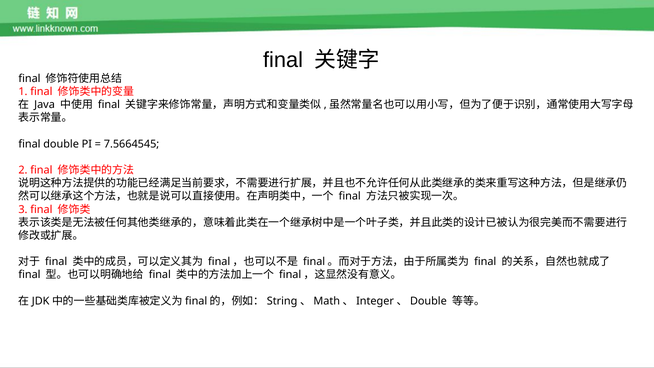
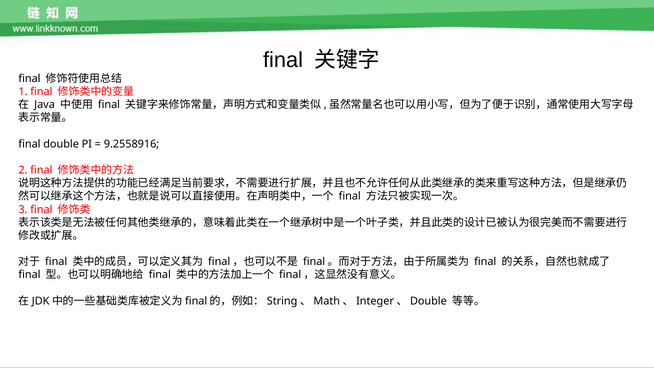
7.5664545: 7.5664545 -> 9.2558916 (132, 144)
